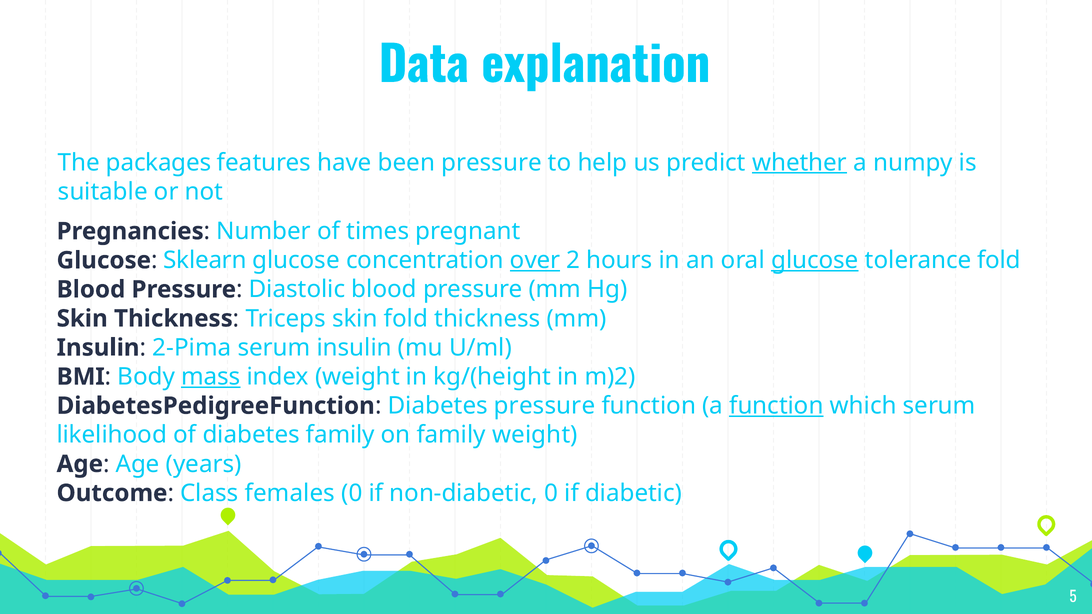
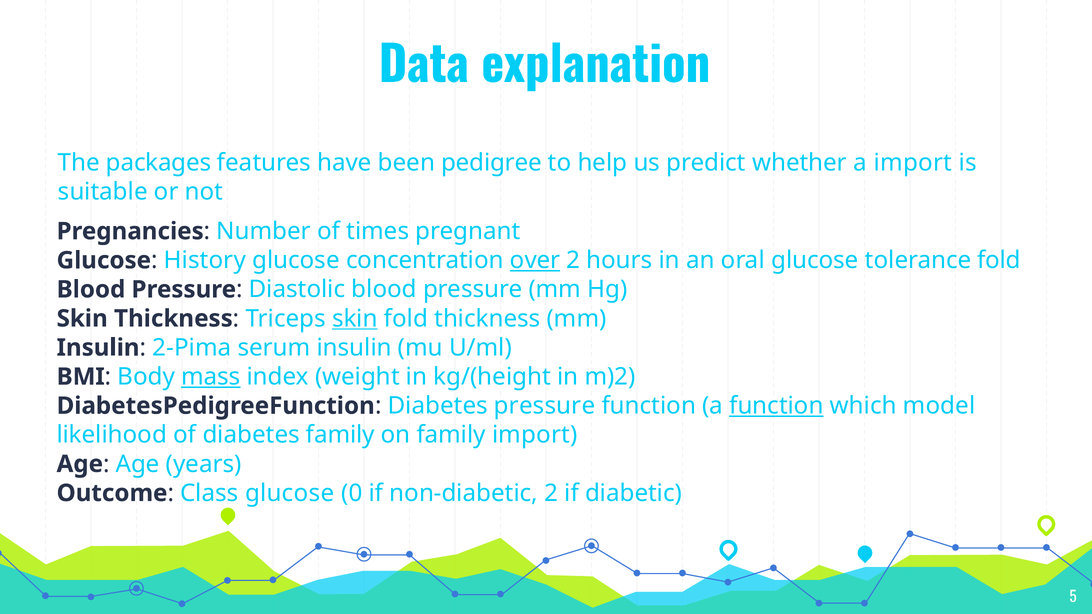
been pressure: pressure -> pedigree (492, 163)
whether underline: present -> none (800, 163)
a numpy: numpy -> import (913, 163)
Sklearn: Sklearn -> History (205, 260)
glucose underline: present -> none (815, 260)
skin underline: none -> present (355, 319)
which serum: serum -> model (939, 406)
family weight: weight -> import (535, 435)
Class females: females -> glucose (290, 493)
non-diabetic 0: 0 -> 2 (551, 493)
